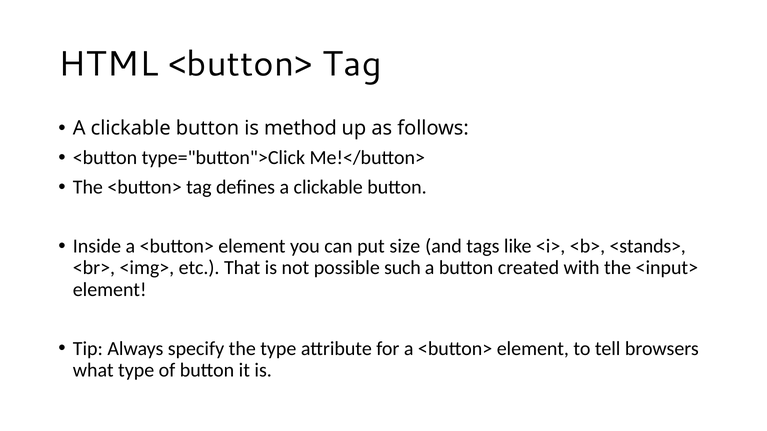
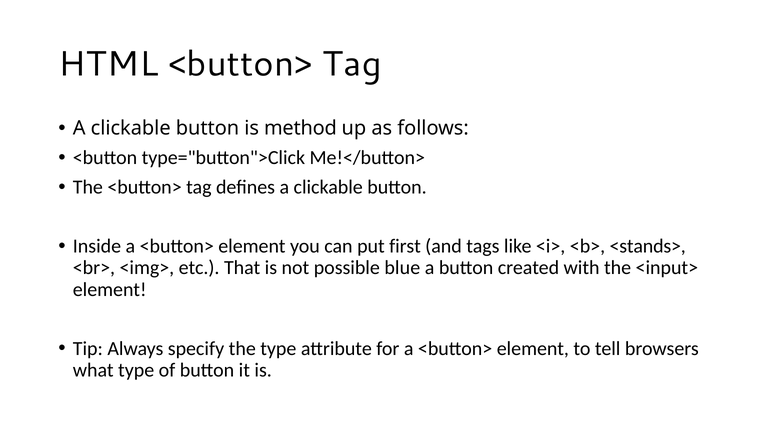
size: size -> first (405, 247)
such: such -> blue (402, 268)
